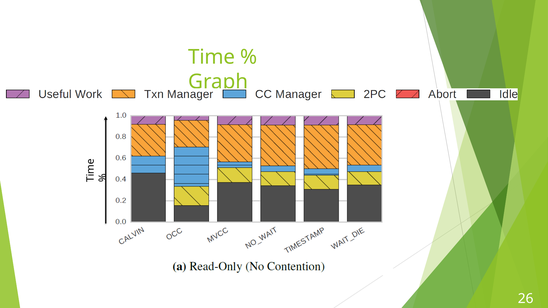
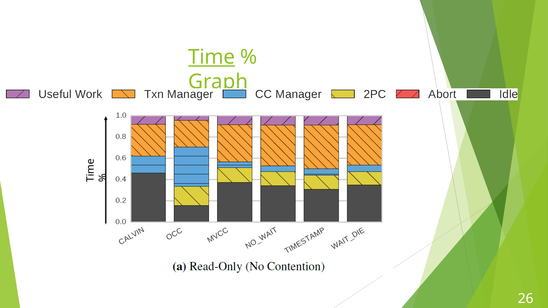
Time underline: none -> present (212, 57)
